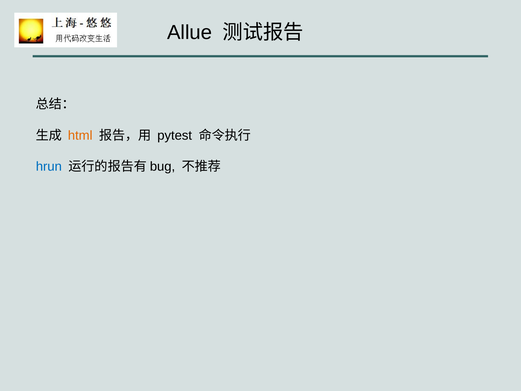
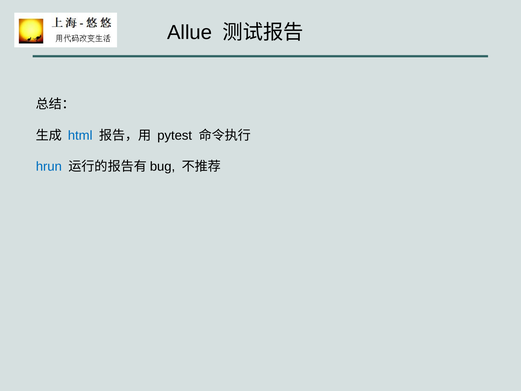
html colour: orange -> blue (80, 135)
